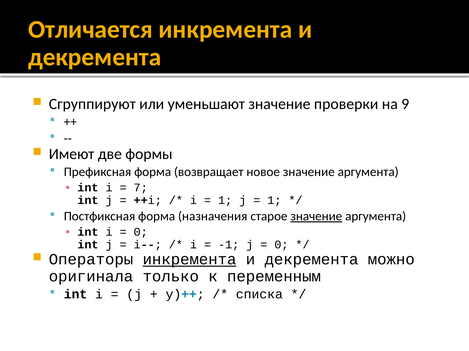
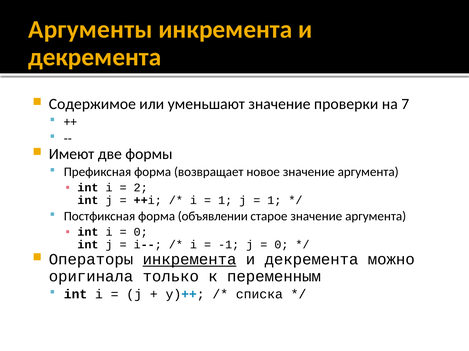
Отличается: Отличается -> Аргументы (90, 30)
Сгруппируют: Сгруппируют -> Содержимое (92, 104)
9: 9 -> 7 (405, 104)
7: 7 -> 2 (141, 188)
назначения: назначения -> объявлении (213, 217)
значение underline: present -> none (316, 217)
